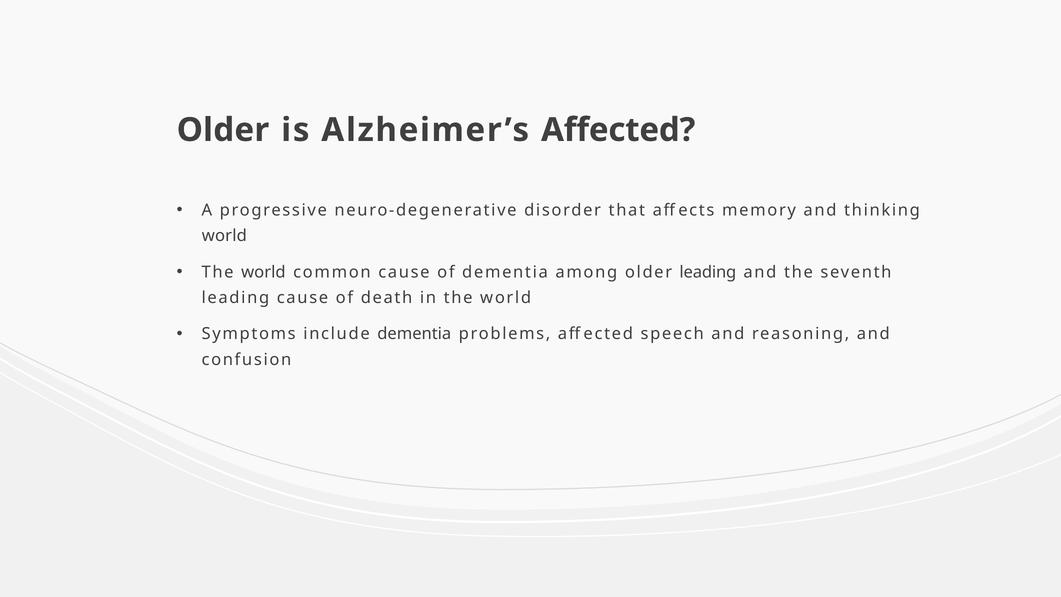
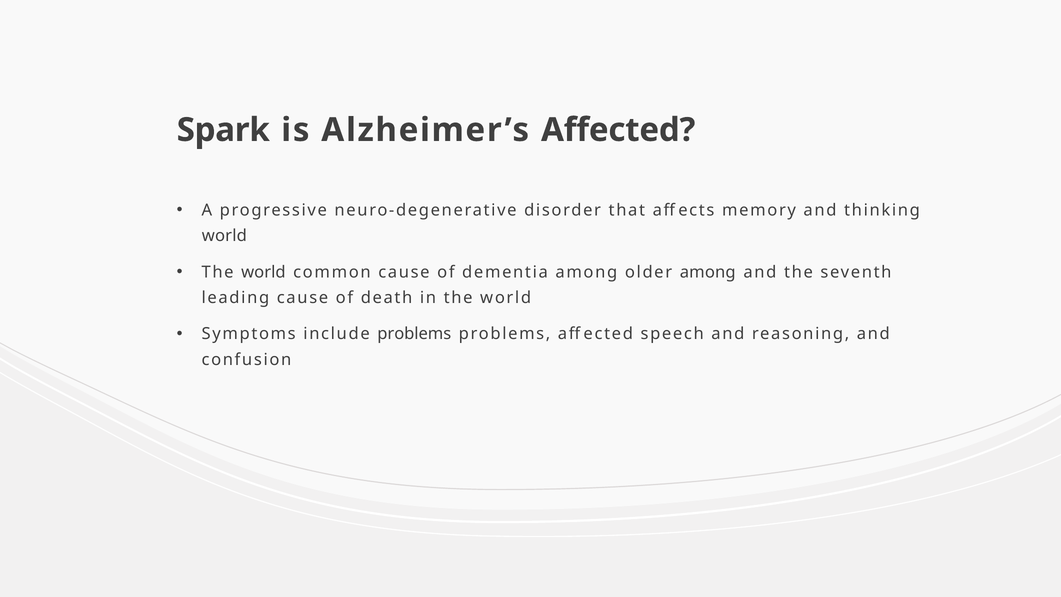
Older: Older -> Spark (223, 130)
older leading: leading -> among (708, 272)
include dementia: dementia -> problems (414, 334)
